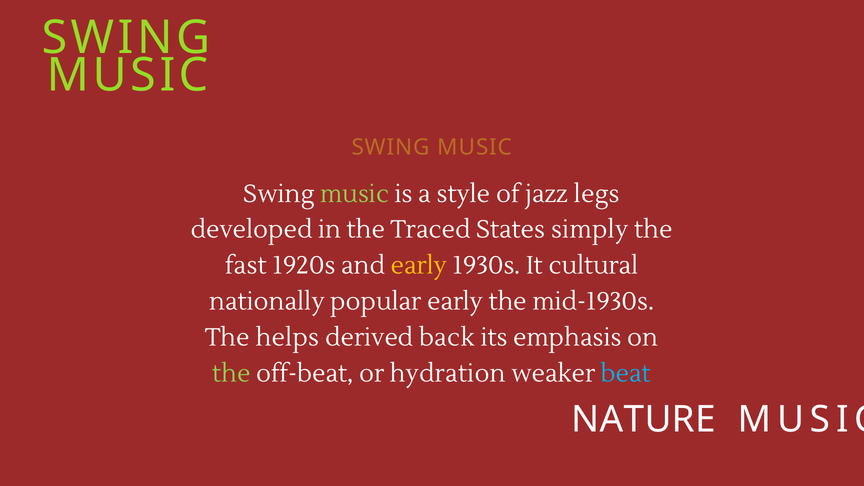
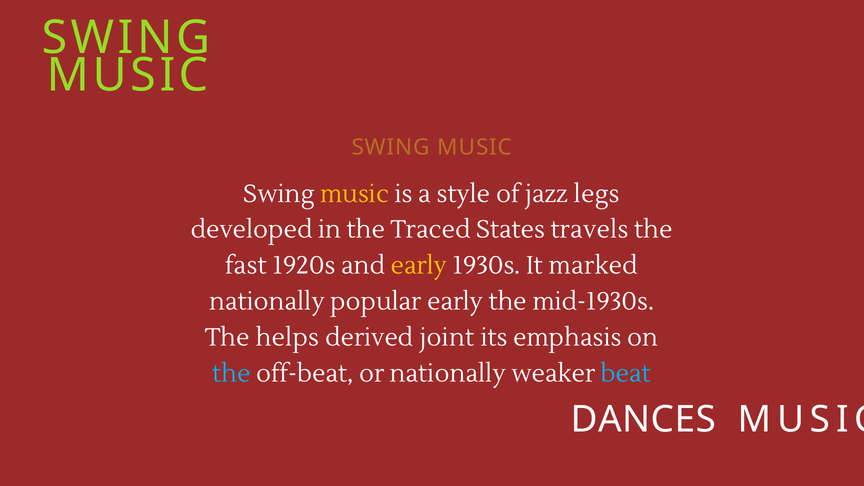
music colour: light green -> yellow (355, 194)
simply: simply -> travels (590, 230)
cultural: cultural -> marked (593, 266)
back: back -> joint (447, 337)
the colour: light green -> light blue (232, 373)
or hydration: hydration -> nationally (448, 373)
NATURE: NATURE -> DANCES (643, 419)
